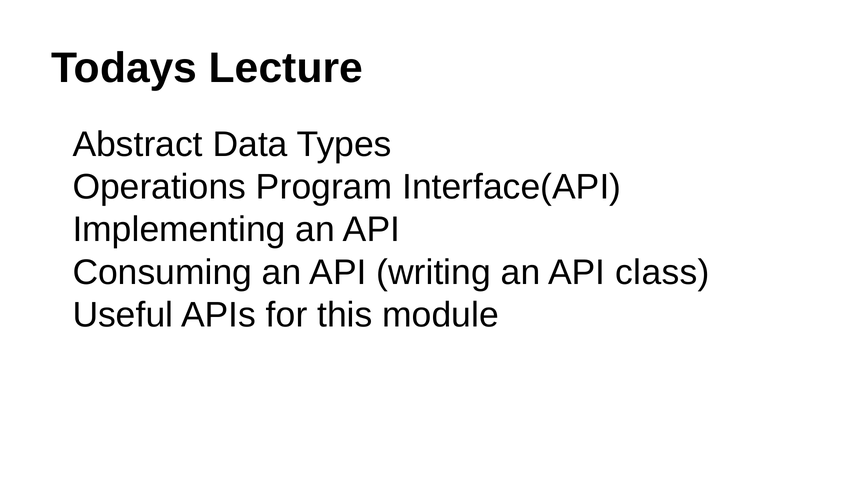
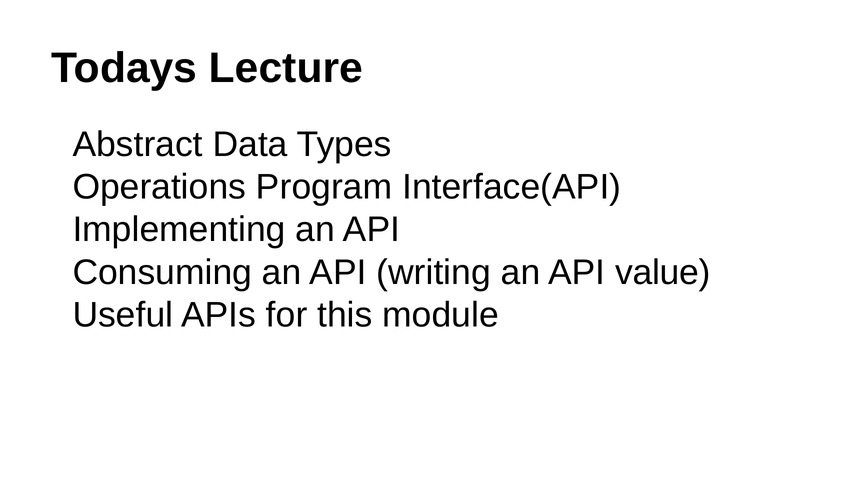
class: class -> value (663, 272)
